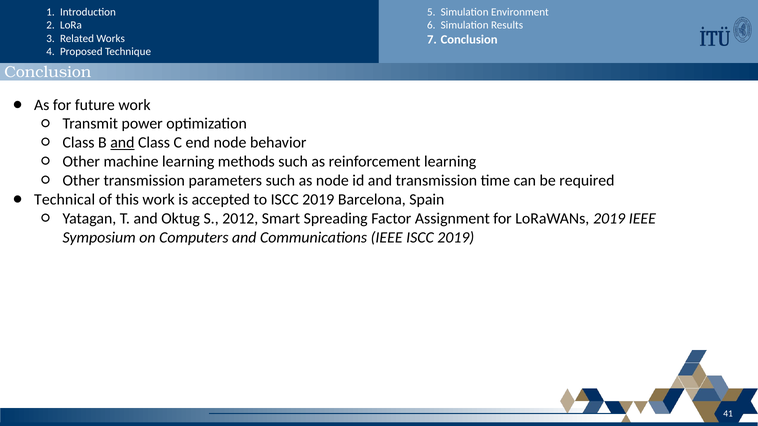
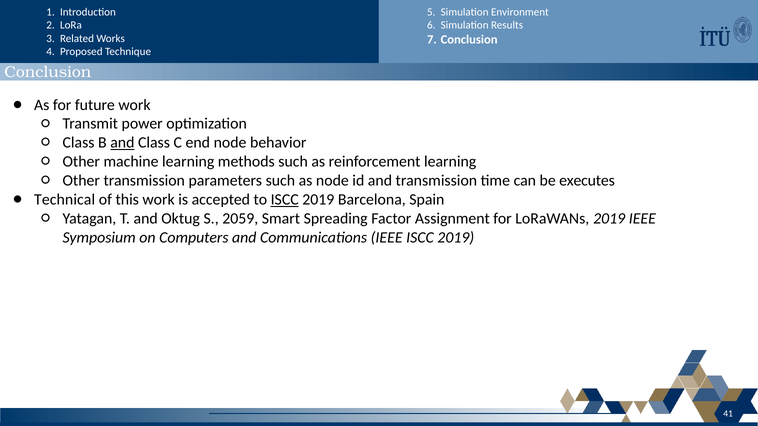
required: required -> executes (587, 181)
ISCC underline: none -> present (285, 200)
2012: 2012 -> 2059 (240, 219)
